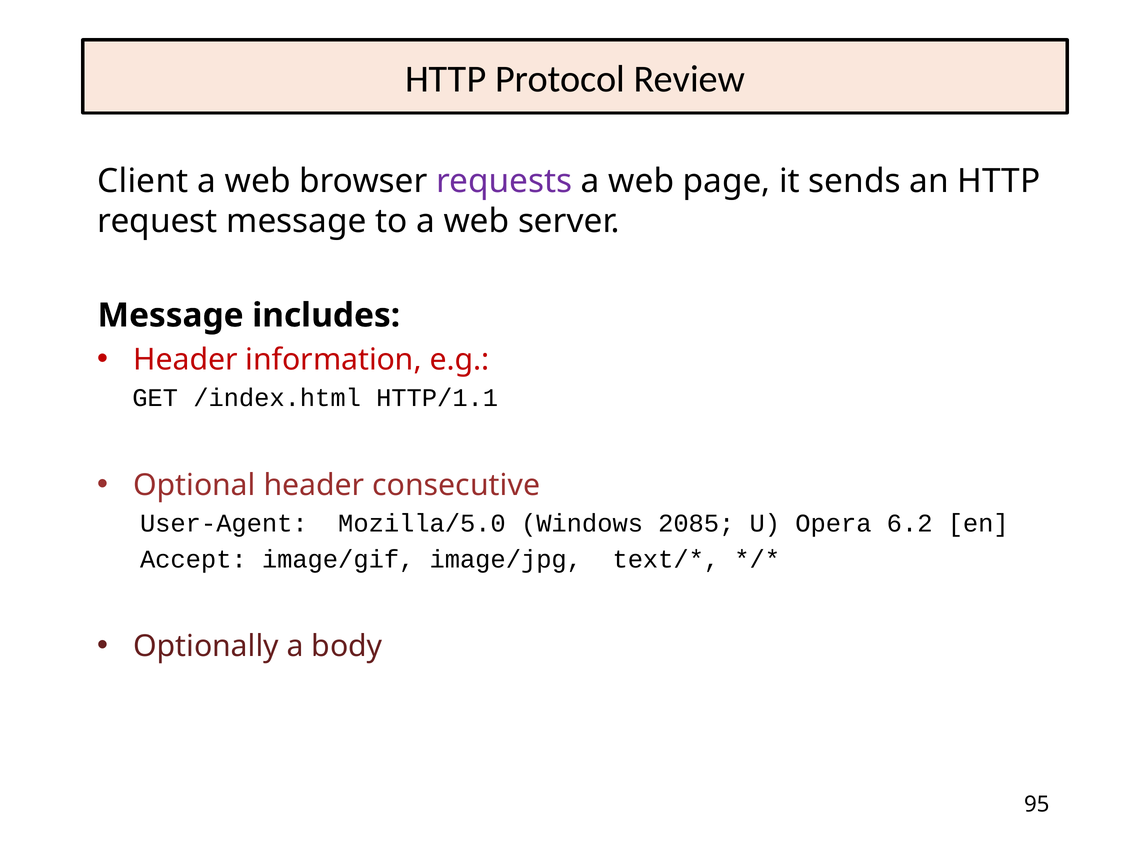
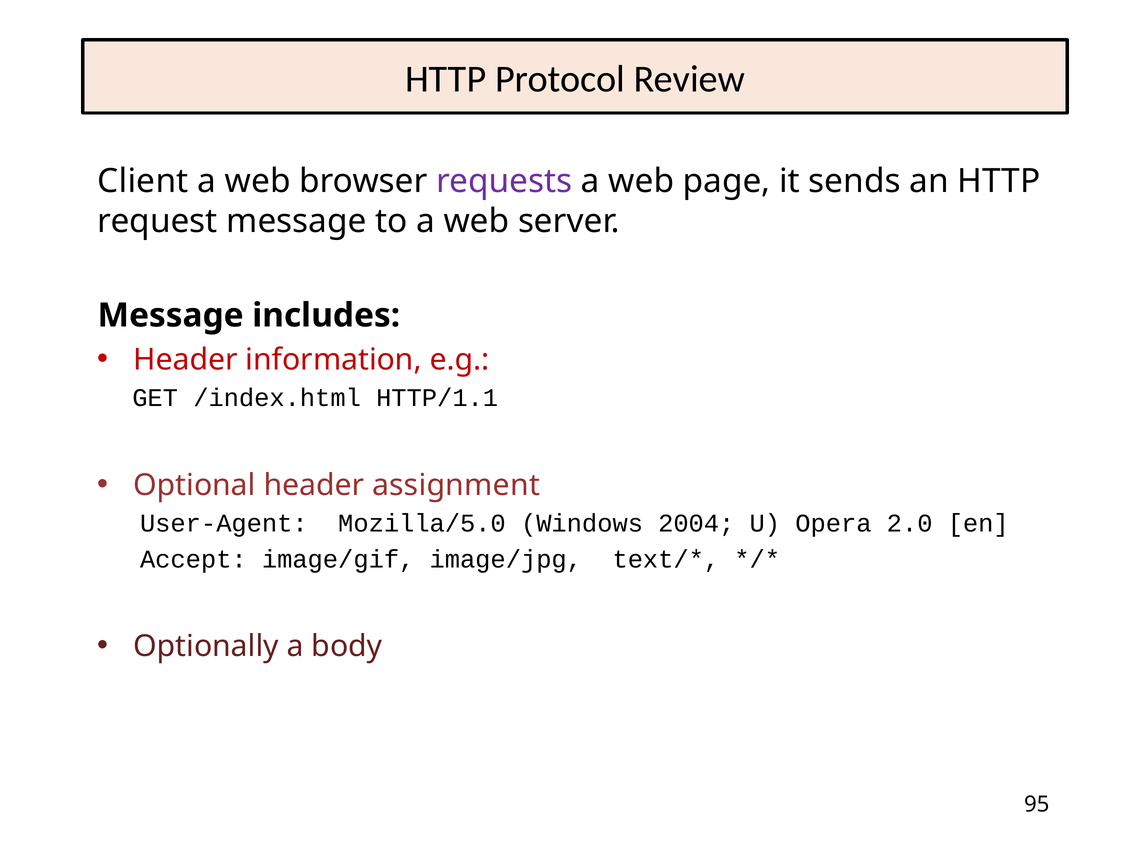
consecutive: consecutive -> assignment (456, 485)
2085: 2085 -> 2004 (696, 524)
6.2: 6.2 -> 2.0 (910, 524)
